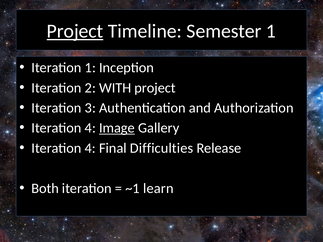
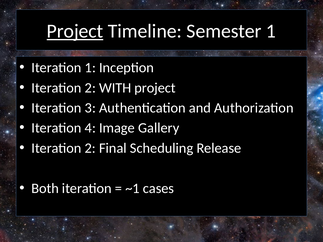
Image underline: present -> none (117, 128)
4: 4 -> 2 (90, 148)
Difficulties: Difficulties -> Scheduling (162, 148)
learn: learn -> cases (158, 188)
